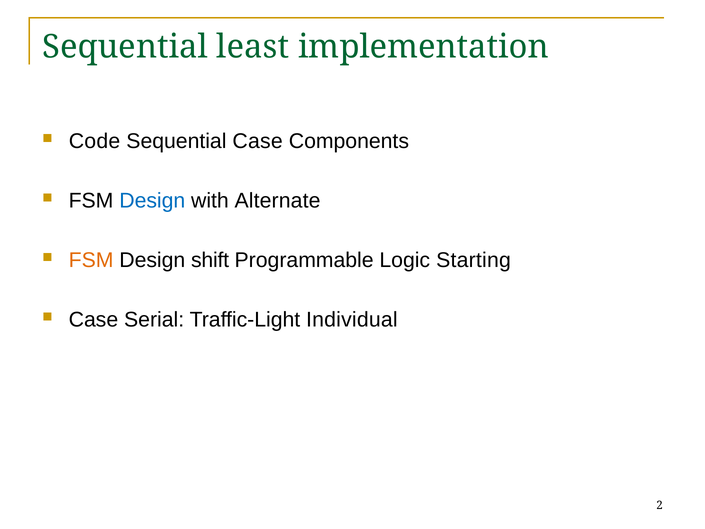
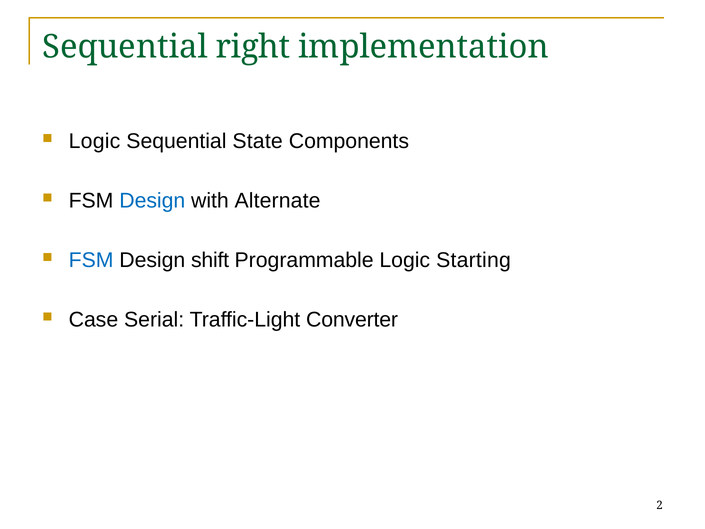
least: least -> right (253, 47)
Code: Code -> Logic (95, 141)
Sequential Case: Case -> State (258, 141)
FSM colour: orange -> blue (91, 260)
Individual: Individual -> Converter (352, 319)
